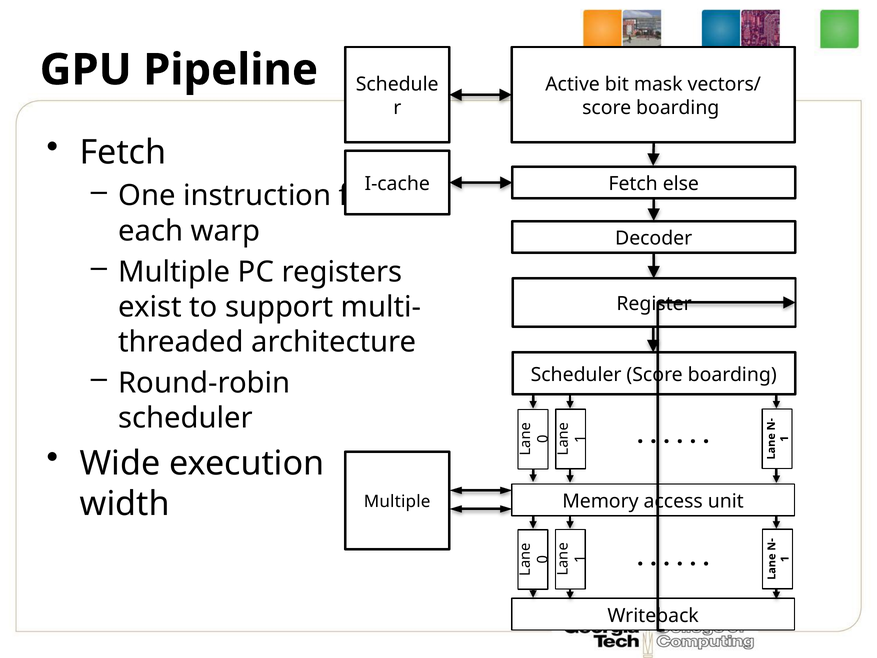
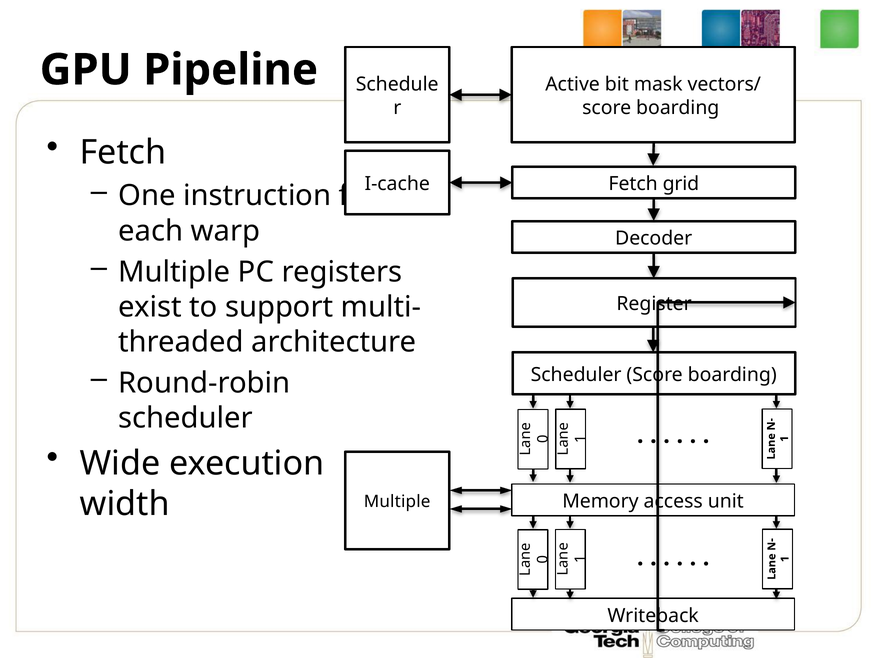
else: else -> grid (681, 184)
